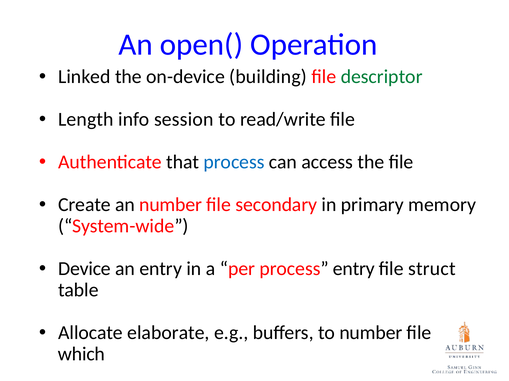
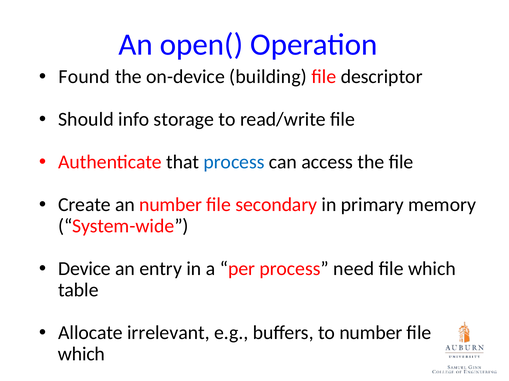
Linked: Linked -> Found (84, 77)
descriptor colour: green -> black (382, 77)
Length: Length -> Should (86, 120)
session: session -> storage (184, 120)
process entry: entry -> need (354, 269)
struct: struct -> which (432, 269)
elaborate: elaborate -> irrelevant (168, 333)
